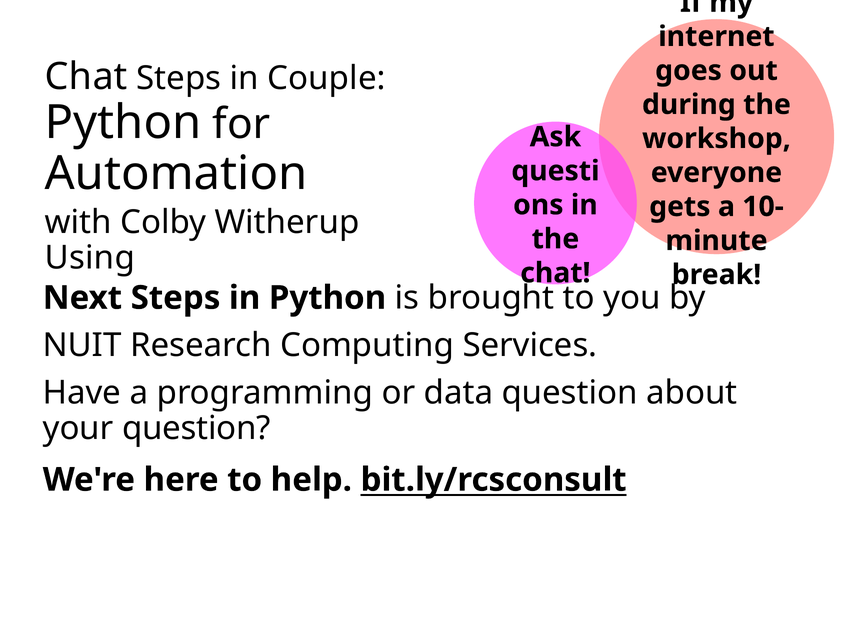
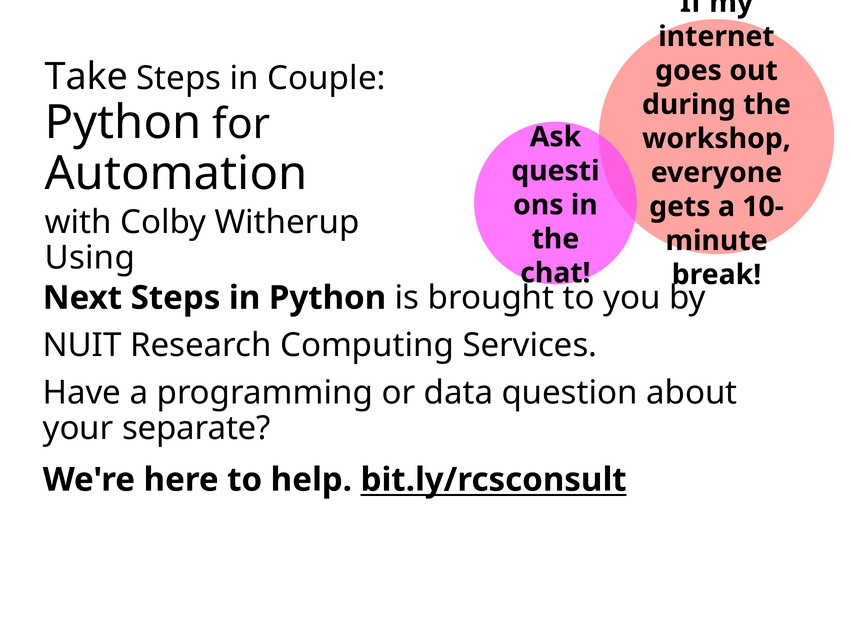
Chat: Chat -> Take (86, 77)
your question: question -> separate (196, 429)
